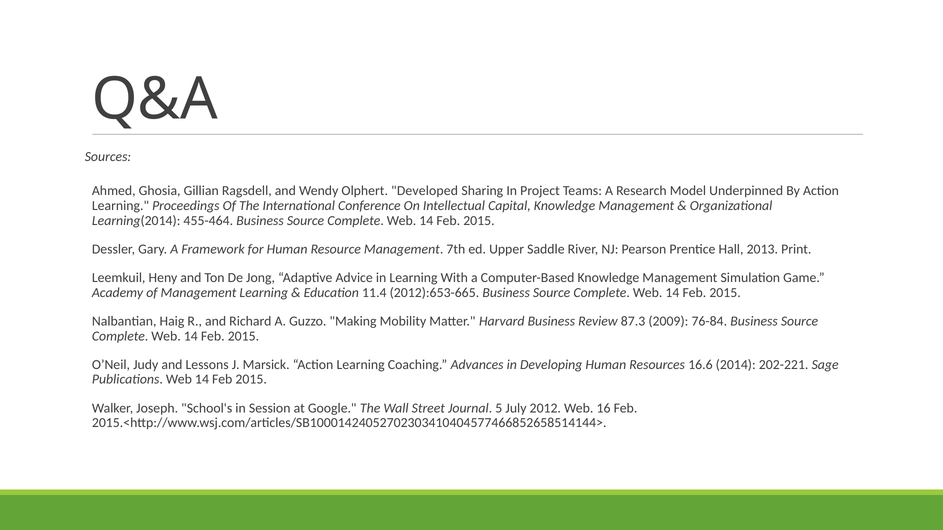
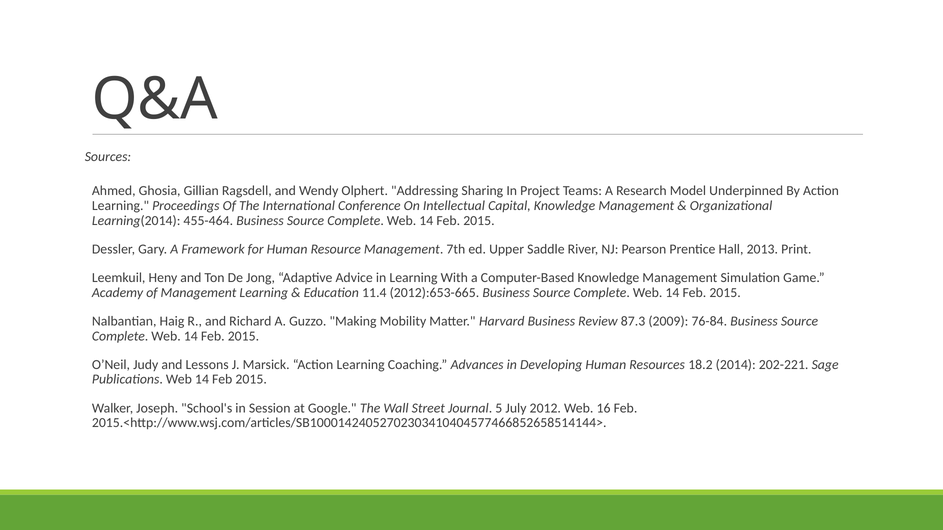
Developed: Developed -> Addressing (425, 191)
16.6: 16.6 -> 18.2 (700, 365)
